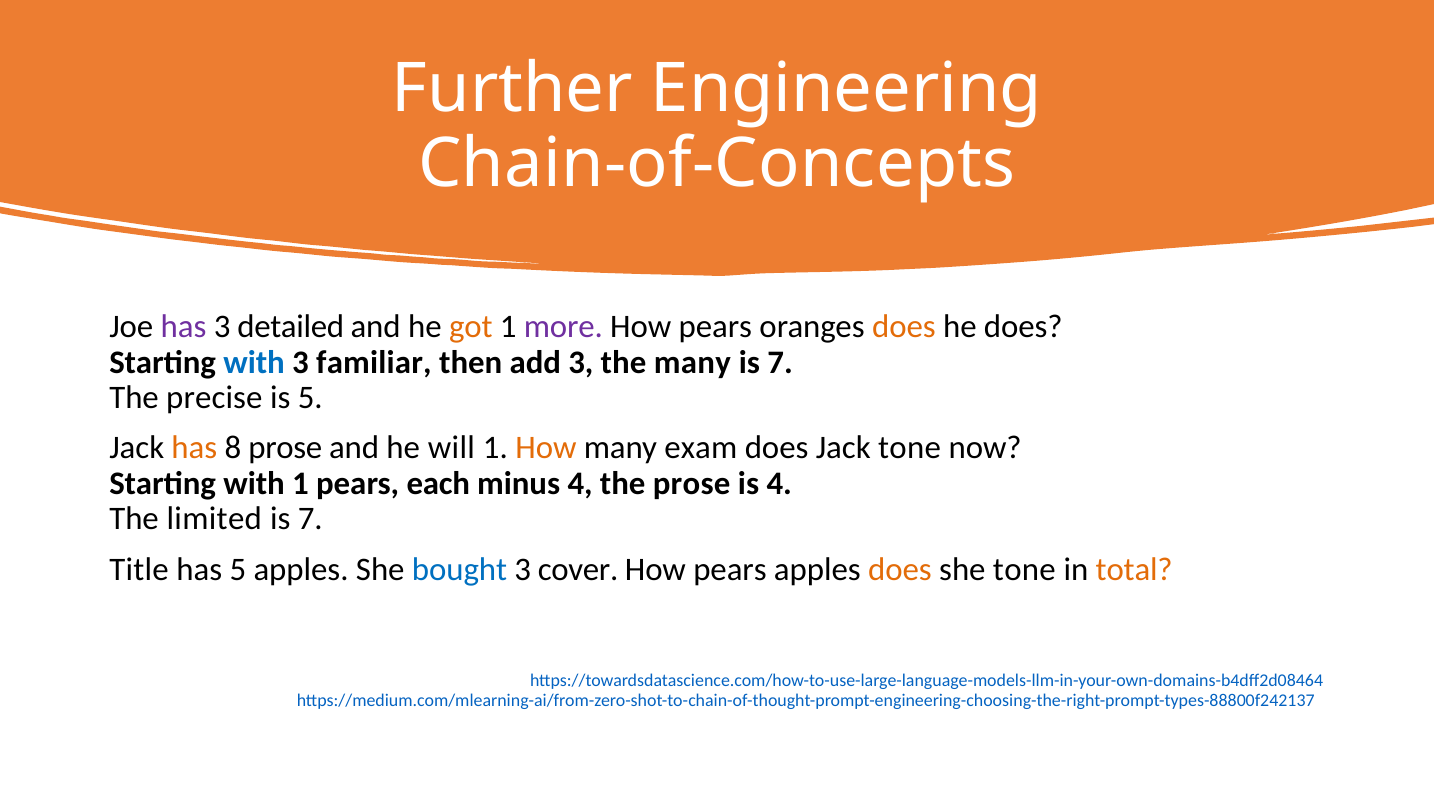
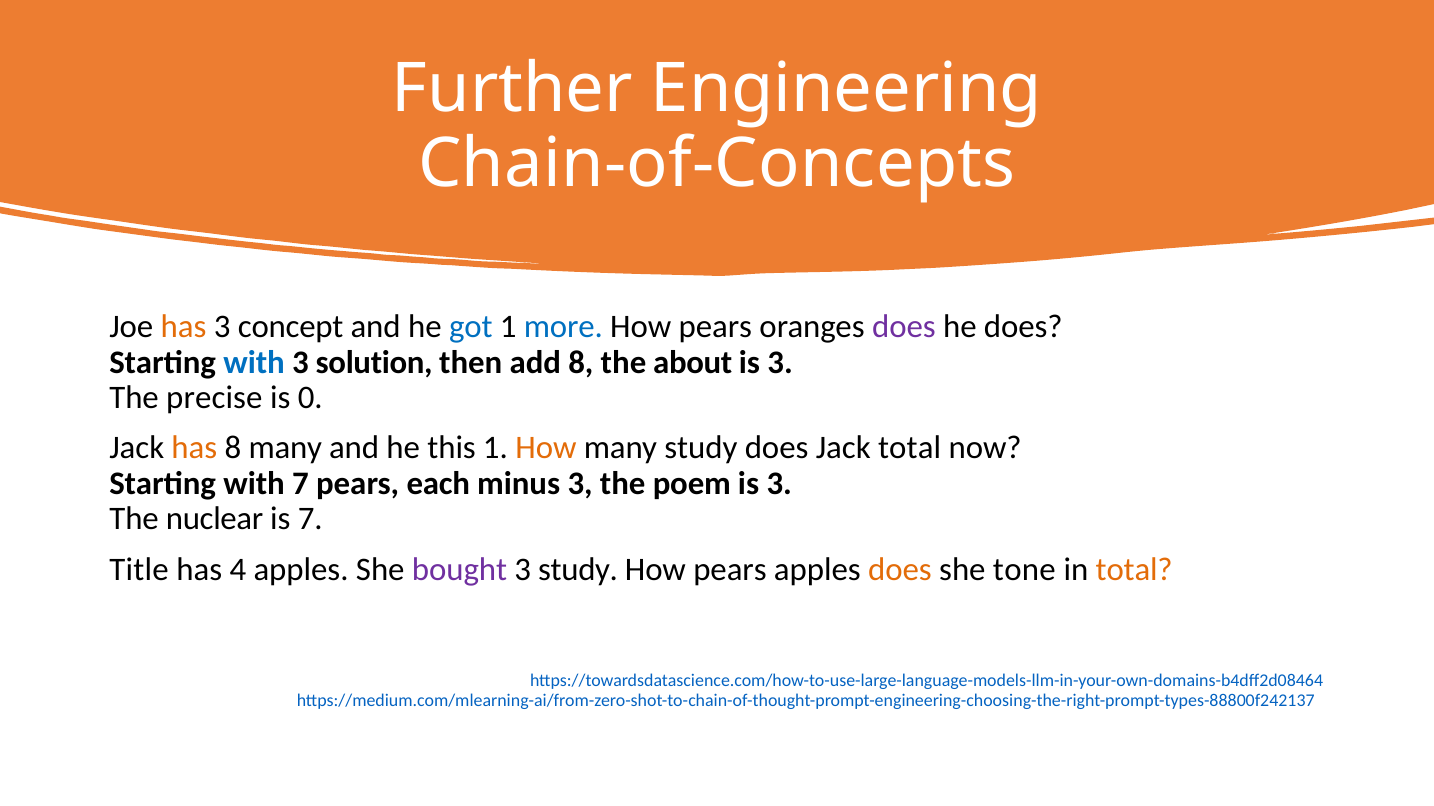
has colour: purple -> orange (184, 327)
detailed: detailed -> concept (291, 327)
got colour: orange -> blue (471, 327)
more colour: purple -> blue (563, 327)
does colour: orange -> purple (904, 327)
familiar: familiar -> solution (374, 363)
add 3: 3 -> 8 (581, 363)
the many: many -> about (693, 363)
7: 7 -> 3 (780, 363)
is 5: 5 -> 0 (310, 398)
8 prose: prose -> many (285, 448)
will: will -> this (452, 448)
many exam: exam -> study (701, 448)
Jack tone: tone -> total (910, 448)
with 1: 1 -> 7 (300, 484)
minus 4: 4 -> 3 (580, 484)
the prose: prose -> poem (692, 484)
4: 4 -> 3 (779, 484)
limited: limited -> nuclear (215, 519)
has 5: 5 -> 4 (238, 570)
bought colour: blue -> purple (460, 570)
3 cover: cover -> study (578, 570)
